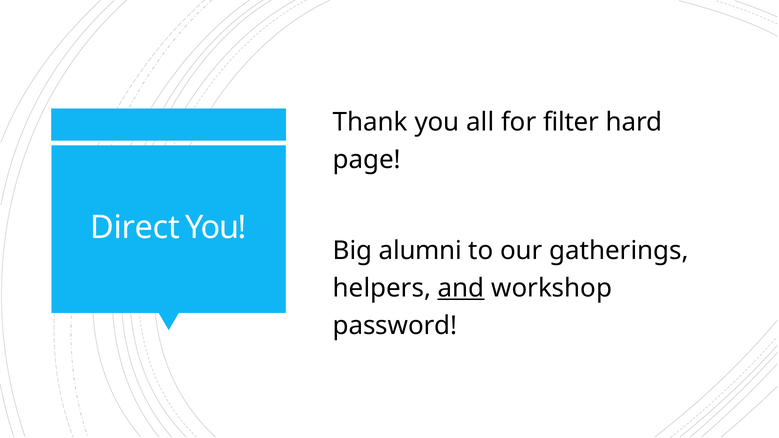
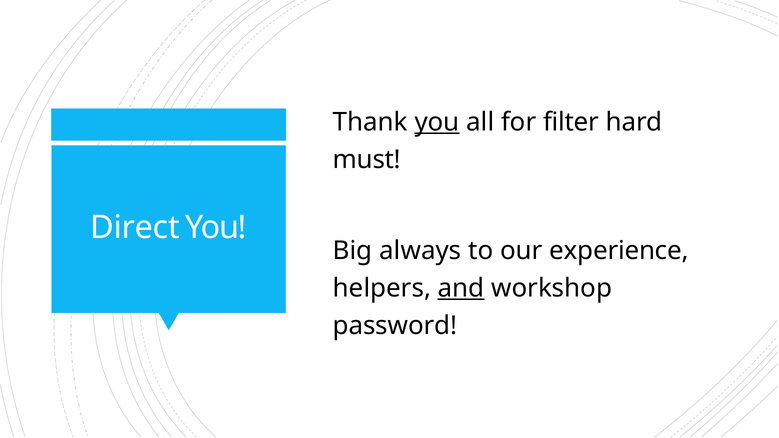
you underline: none -> present (437, 122)
page: page -> must (367, 160)
alumni: alumni -> always (420, 251)
gatherings: gatherings -> experience (619, 251)
